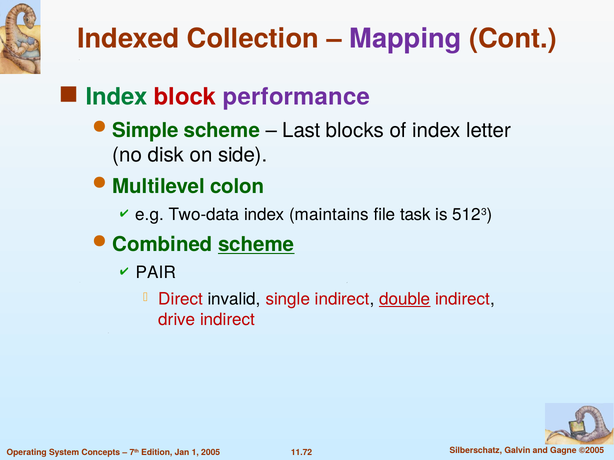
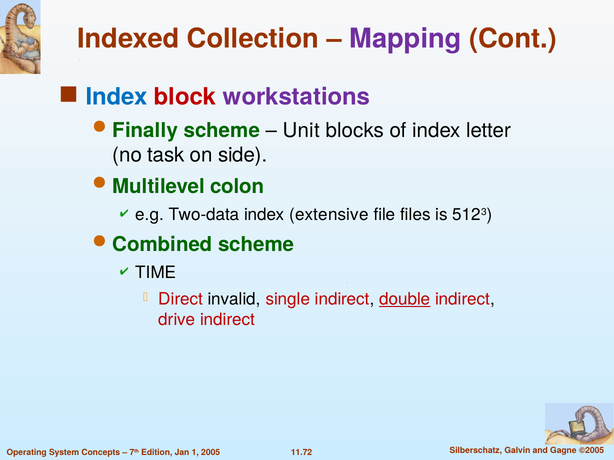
Index colour: green -> blue (117, 97)
performance: performance -> workstations (297, 97)
Simple: Simple -> Finally (145, 130)
Last: Last -> Unit (301, 130)
disk: disk -> task (166, 155)
maintains: maintains -> extensive (329, 215)
task: task -> files (415, 215)
scheme underline: present -> none (256, 245)
PAIR: PAIR -> TIME (156, 273)
